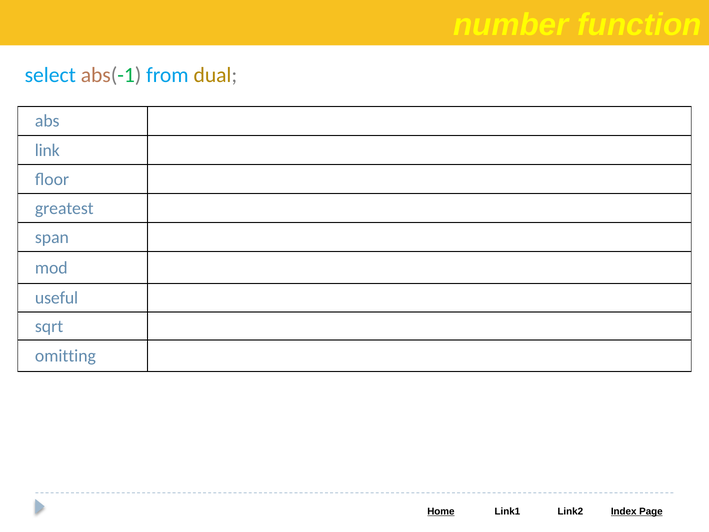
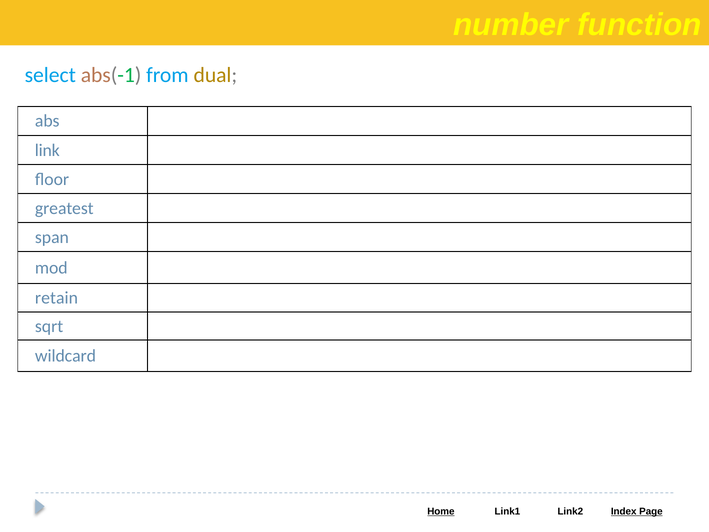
useful: useful -> retain (56, 298)
omitting: omitting -> wildcard (65, 356)
